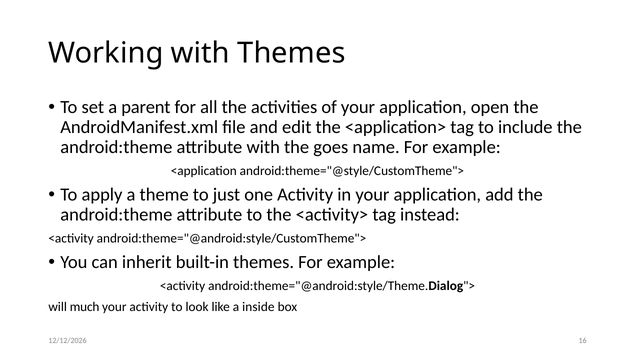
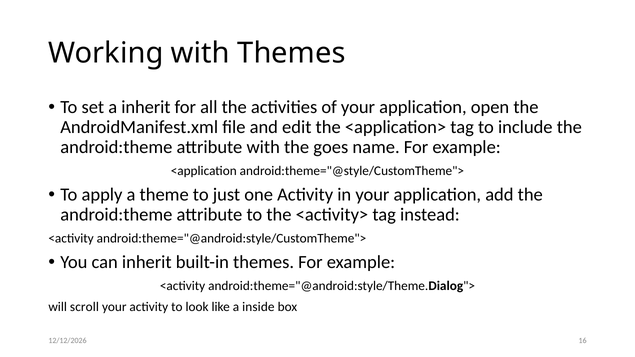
a parent: parent -> inherit (146, 107)
much: much -> scroll (84, 307)
